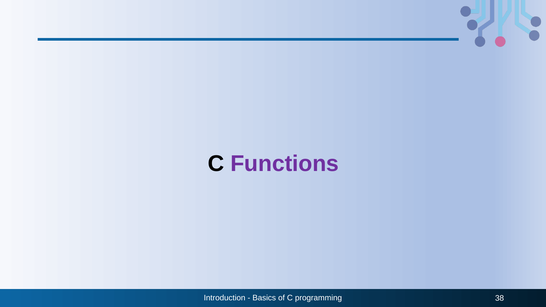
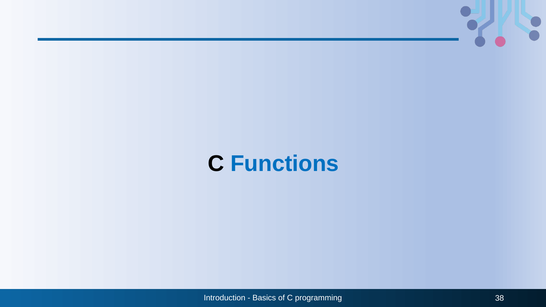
Functions colour: purple -> blue (285, 164)
